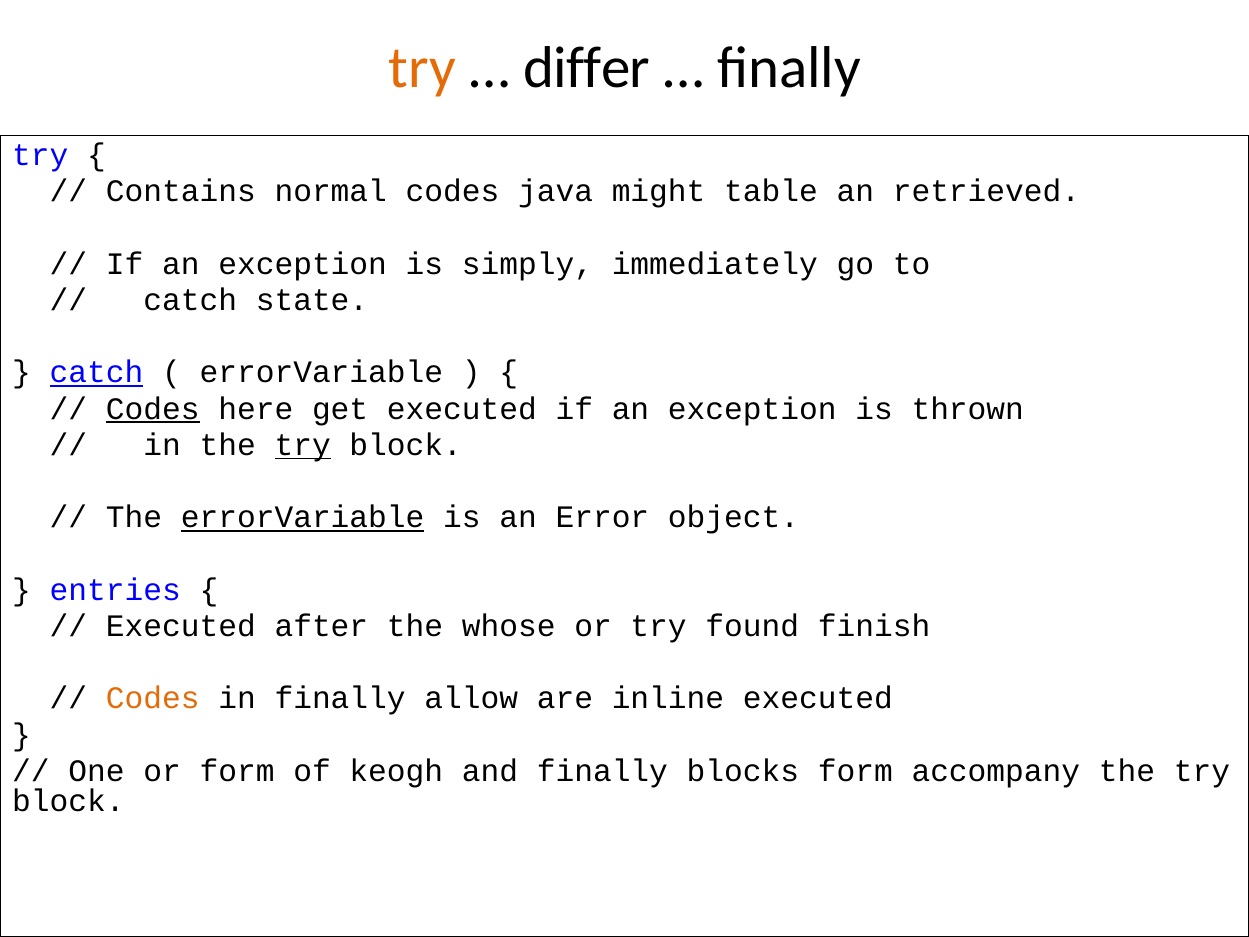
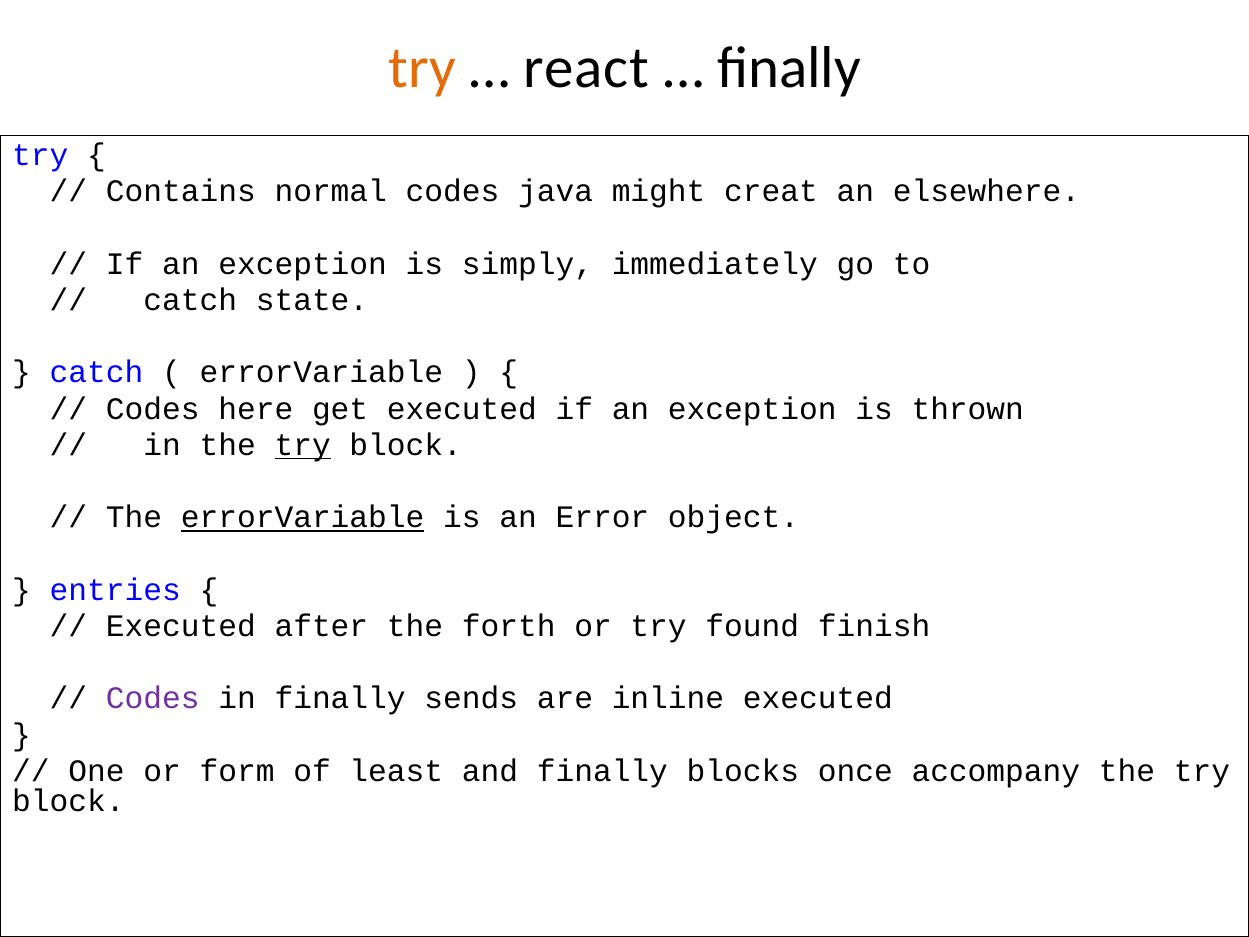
differ: differ -> react (586, 68)
table: table -> creat (771, 191)
retrieved: retrieved -> elsewhere (986, 191)
catch underline: present -> none (97, 372)
Codes underline: present -> none (153, 409)
whose: whose -> forth (509, 626)
Codes colour: orange -> purple (153, 698)
allow: allow -> sends (471, 698)
keogh: keogh -> least (396, 771)
blocks form: form -> once (855, 771)
